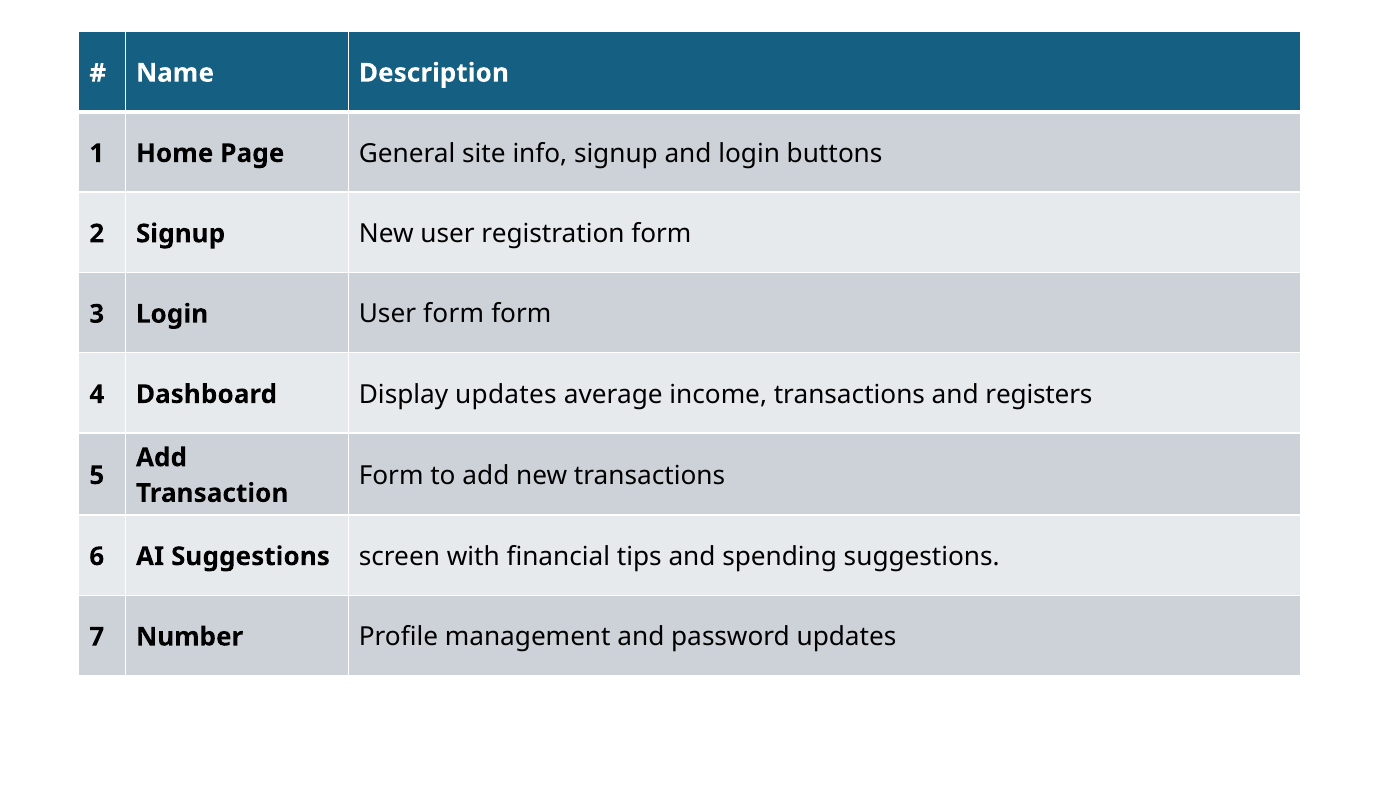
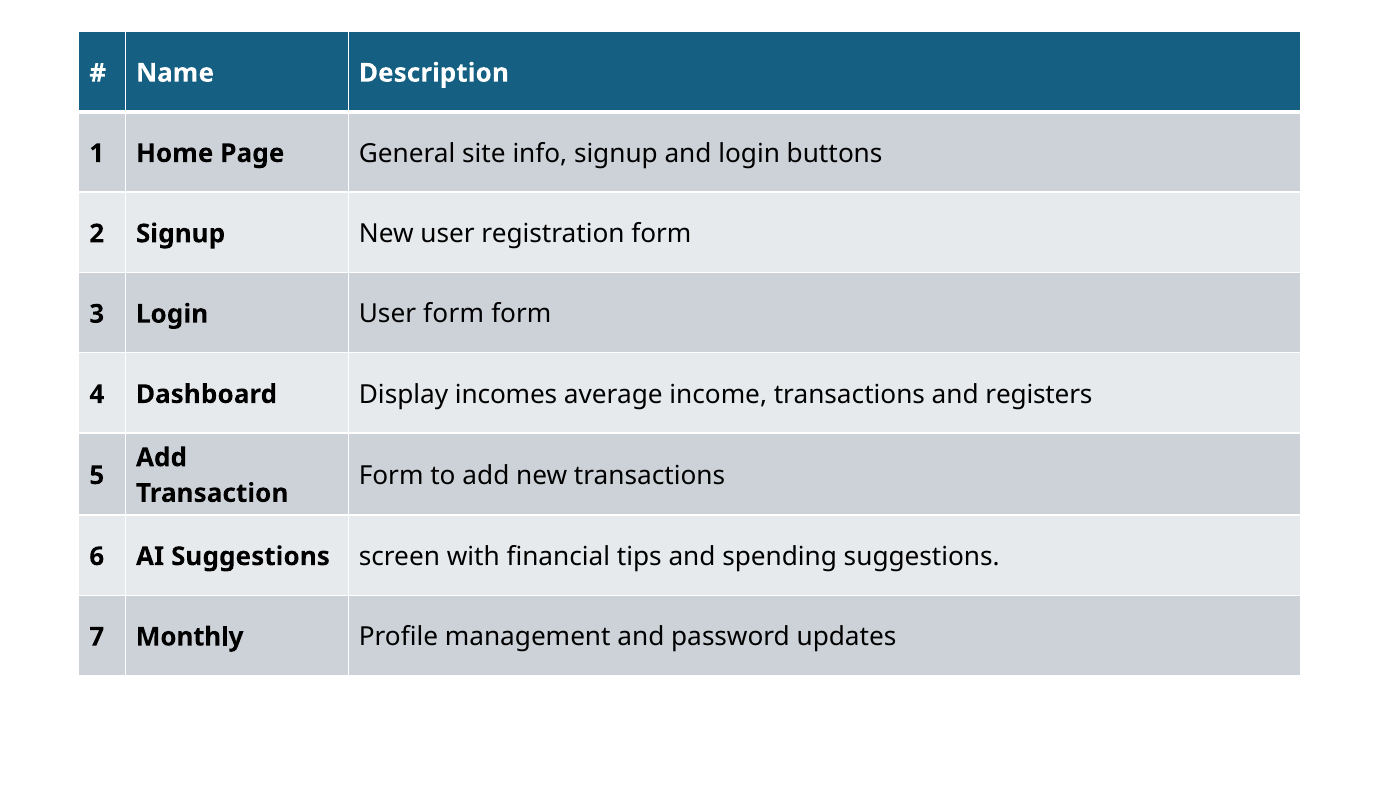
Display updates: updates -> incomes (506, 394)
Number: Number -> Monthly (190, 637)
